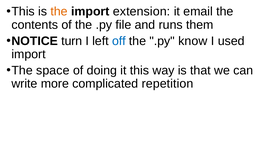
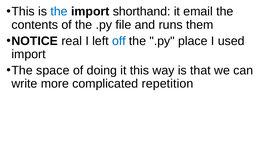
the colour: orange -> blue (59, 12)
extension: extension -> shorthand (142, 12)
turn: turn -> real (72, 41)
know: know -> place (193, 41)
